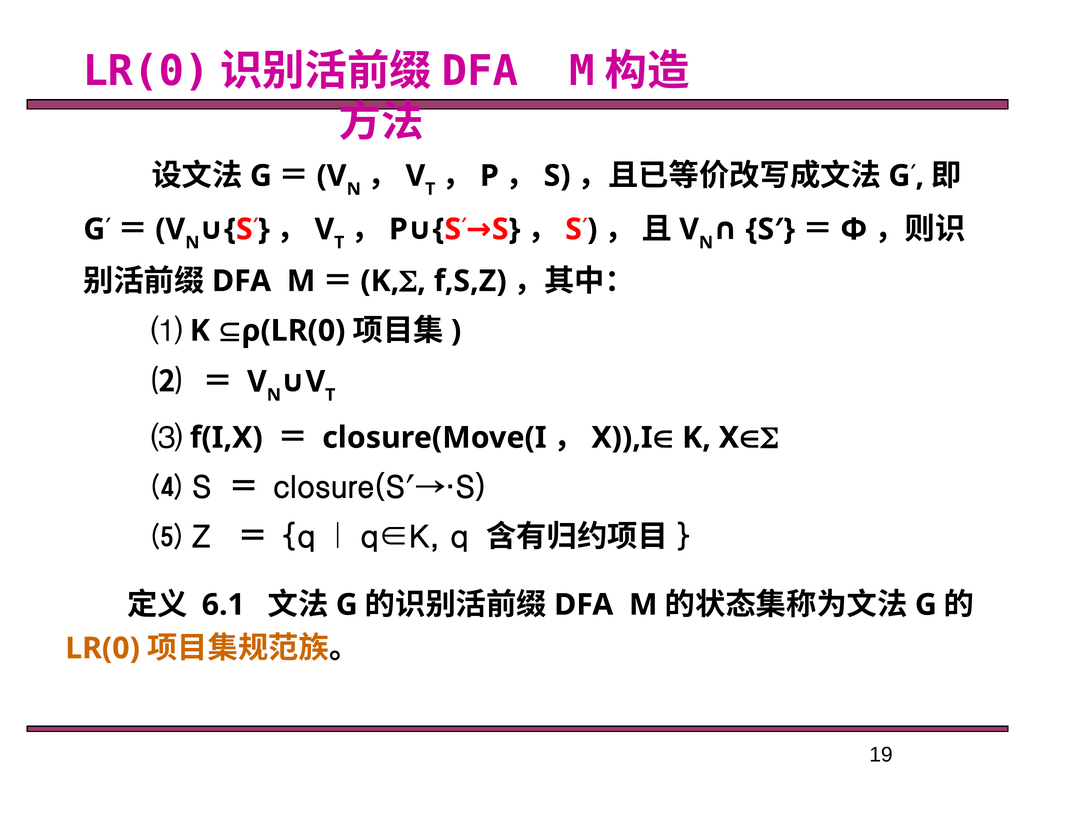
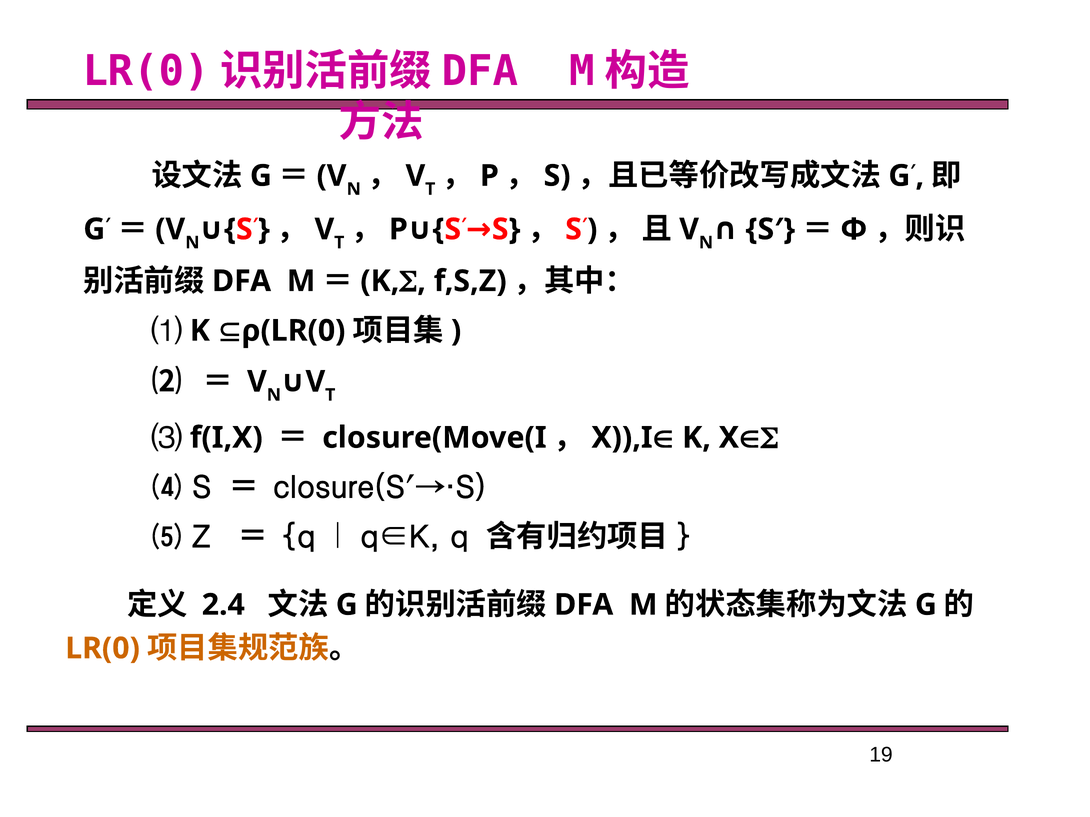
6.1: 6.1 -> 2.4 (223, 605)
